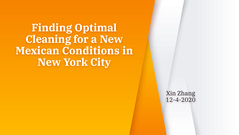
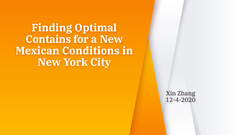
Cleaning: Cleaning -> Contains (48, 39)
